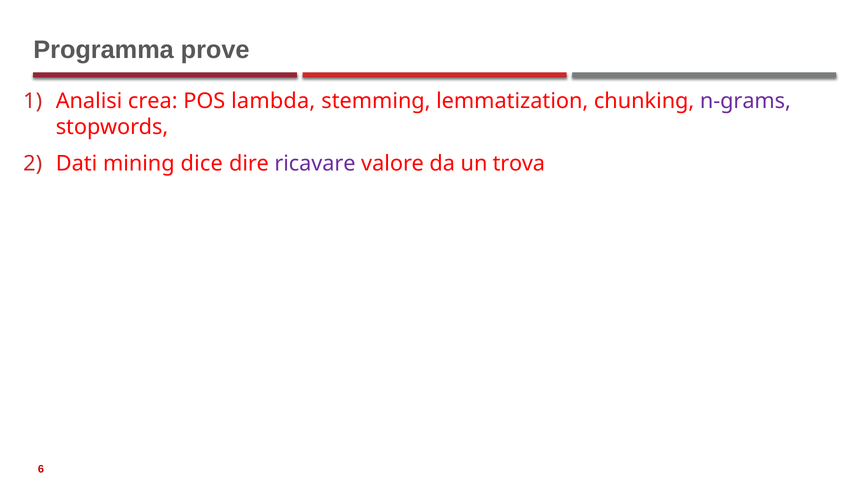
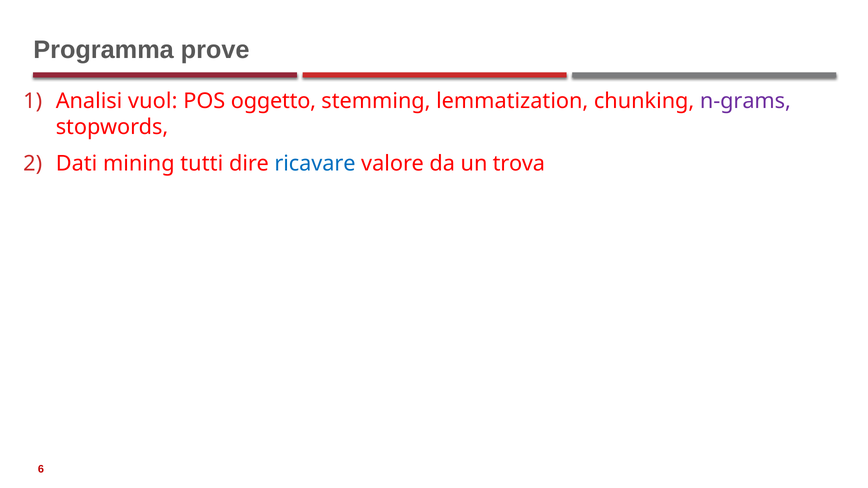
crea: crea -> vuol (153, 101)
lambda: lambda -> oggetto (273, 101)
dice: dice -> tutti (202, 164)
ricavare colour: purple -> blue (315, 164)
